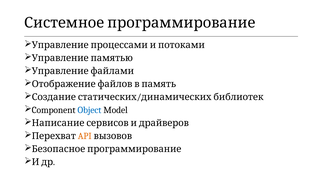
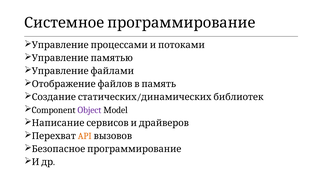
Object colour: blue -> purple (89, 110)
